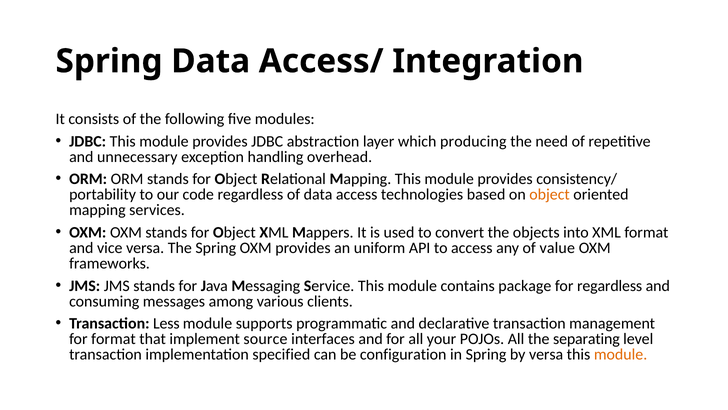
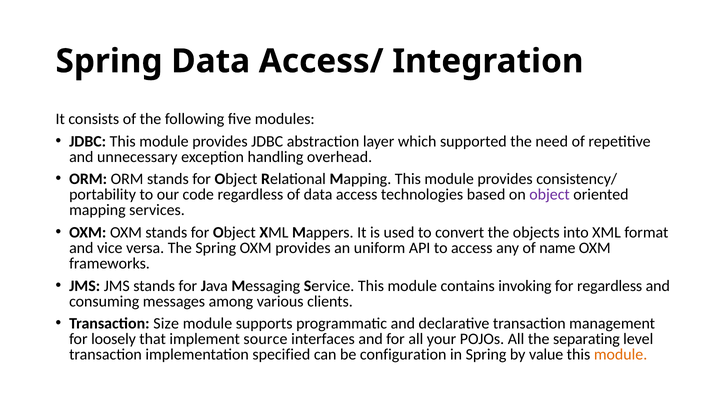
producing: producing -> supported (473, 141)
object colour: orange -> purple (550, 194)
value: value -> name (557, 248)
package: package -> invoking (525, 285)
Less: Less -> Size (166, 323)
for format: format -> loosely (114, 339)
by versa: versa -> value (546, 354)
